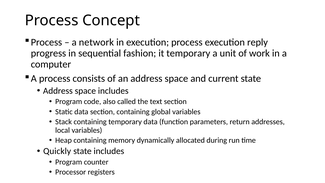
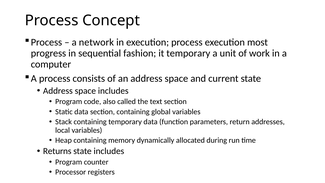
reply: reply -> most (258, 42)
Quickly: Quickly -> Returns (57, 151)
